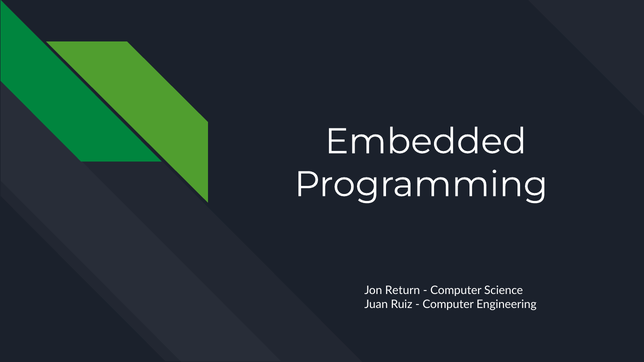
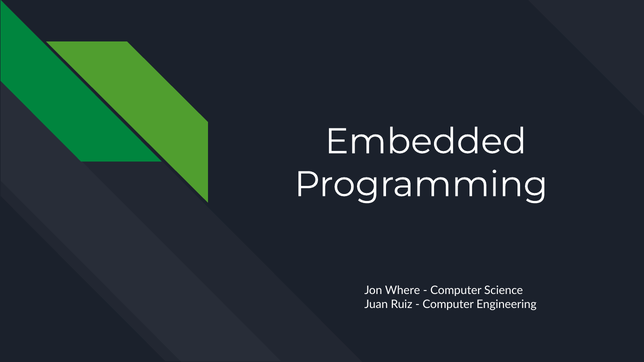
Return: Return -> Where (403, 291)
